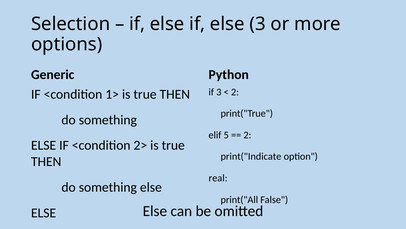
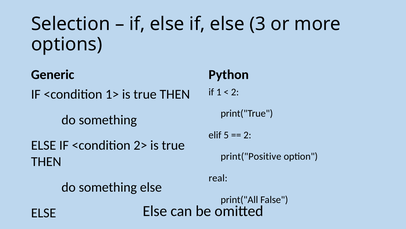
if 3: 3 -> 1 (219, 92)
print("Indicate: print("Indicate -> print("Positive (251, 156)
